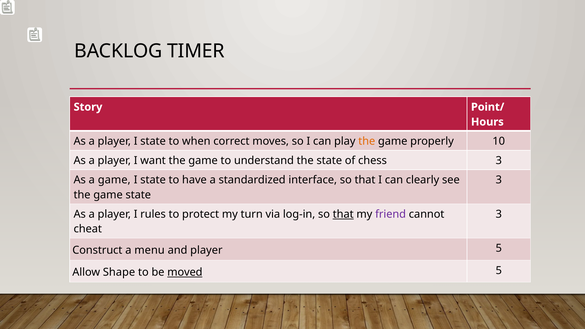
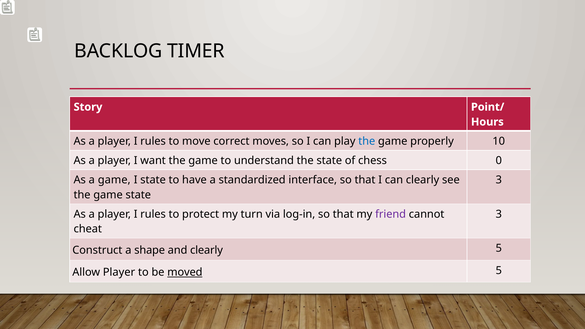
state: state -> rules (153, 141)
when: when -> move (196, 141)
the colour: orange -> blue (367, 141)
chess 3: 3 -> 0 (499, 161)
that underline: present -> none (343, 214)
menu: menu -> shape (150, 250)
and player: player -> clearly (206, 250)
Allow Shape: Shape -> Player (119, 272)
